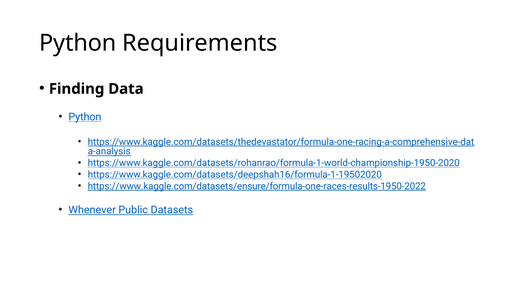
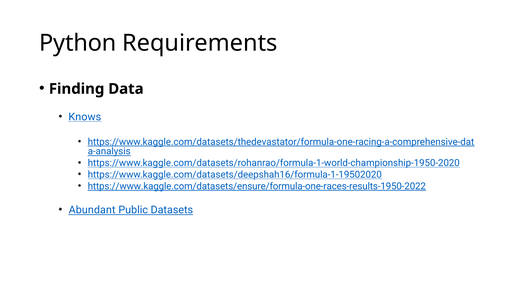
Python: Python -> Knows (85, 117)
Whenever: Whenever -> Abundant (92, 210)
